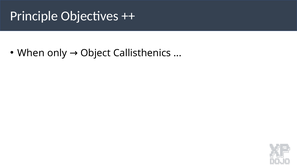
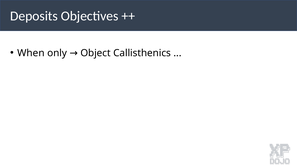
Principle: Principle -> Deposits (34, 16)
